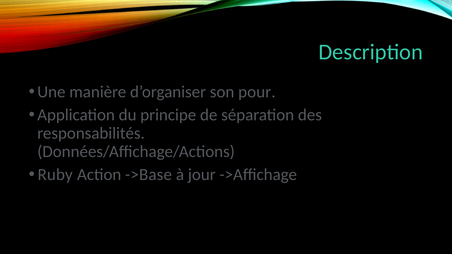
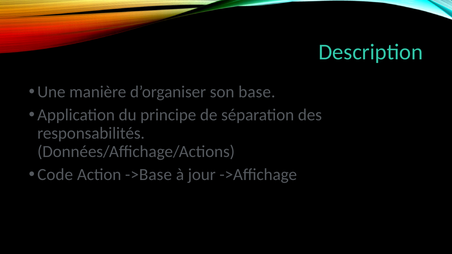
pour: pour -> base (257, 92)
Ruby: Ruby -> Code (55, 175)
